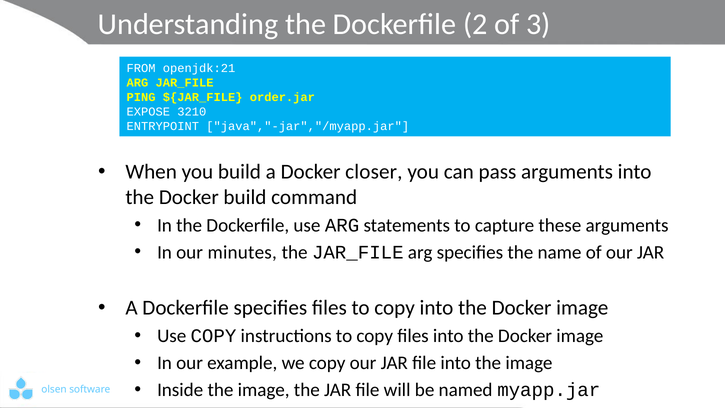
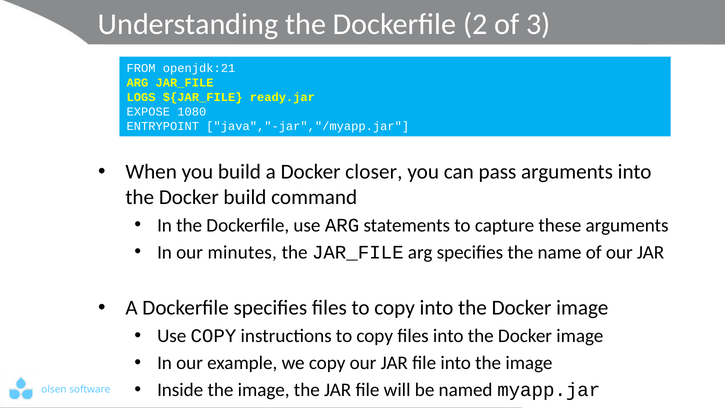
PING: PING -> LOGS (141, 97)
order.jar: order.jar -> ready.jar (282, 97)
3210: 3210 -> 1080 (192, 112)
